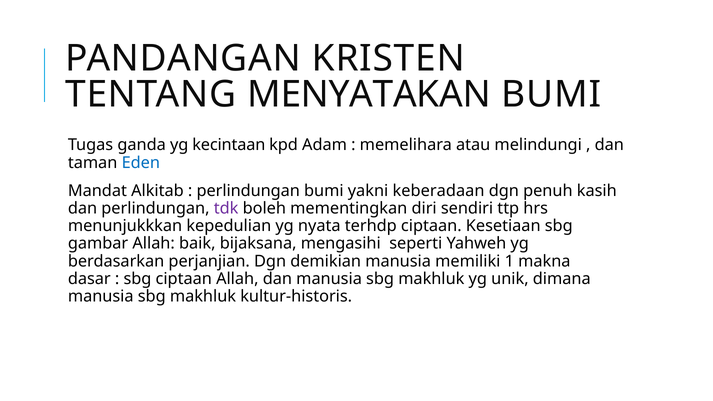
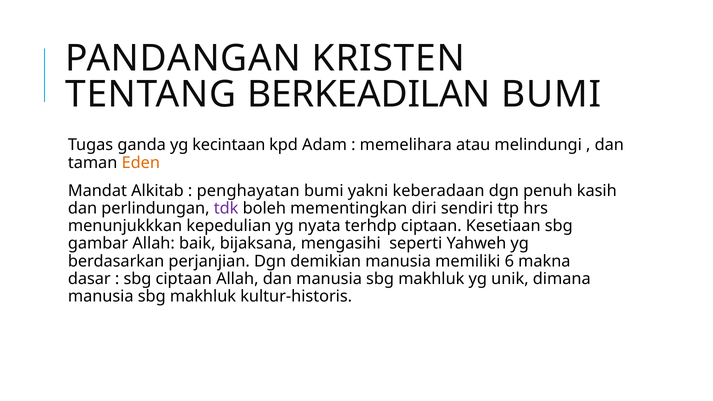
MENYATAKAN: MENYATAKAN -> BERKEADILAN (369, 94)
Eden colour: blue -> orange (141, 163)
perlindungan: perlindungan -> penghayatan (248, 191)
1: 1 -> 6 (509, 261)
